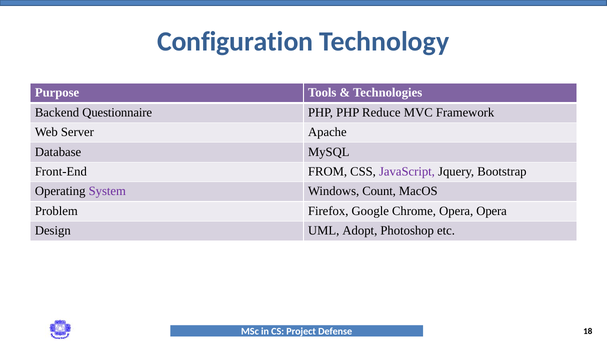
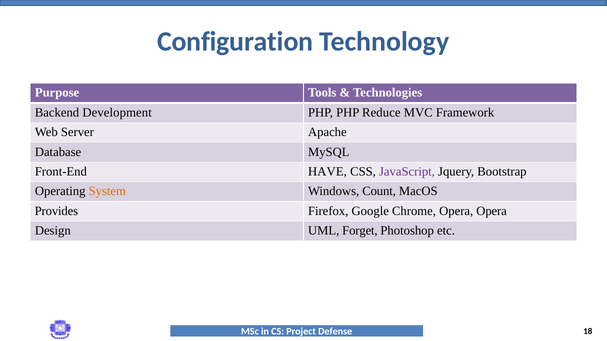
Questionnaire: Questionnaire -> Development (117, 113)
FROM: FROM -> HAVE (327, 172)
System colour: purple -> orange (107, 191)
Problem: Problem -> Provides (56, 211)
Adopt: Adopt -> Forget (360, 231)
